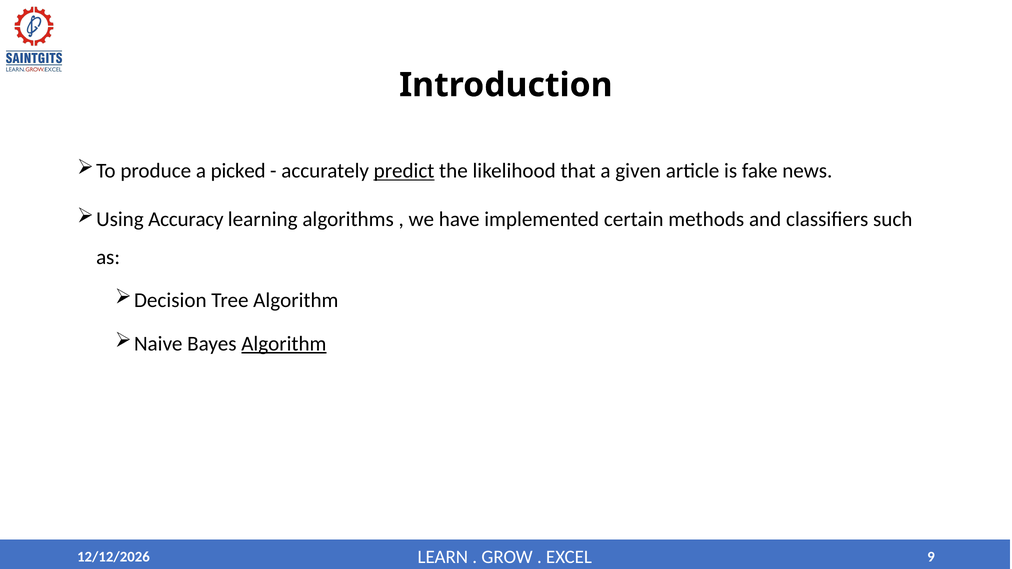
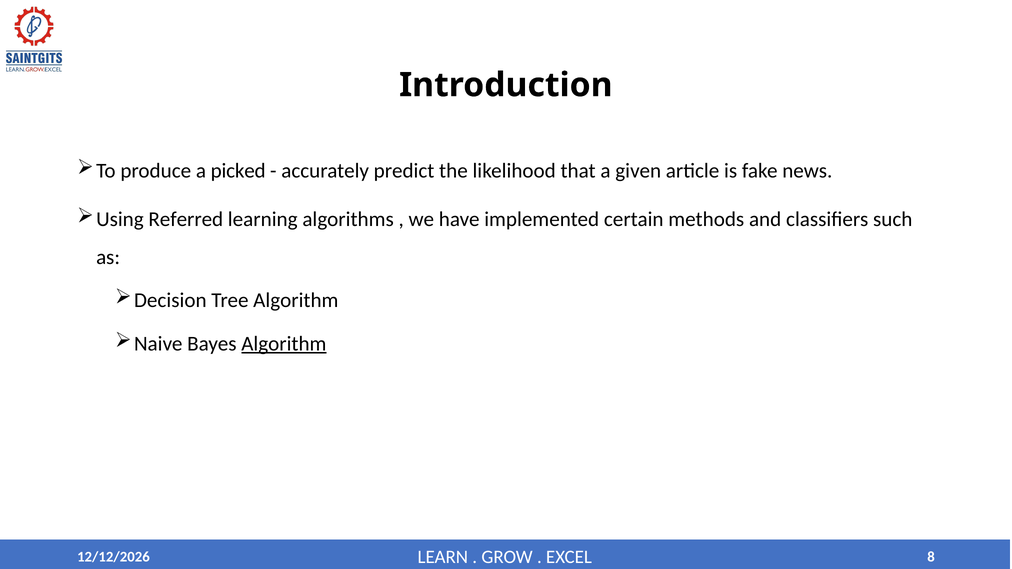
predict underline: present -> none (404, 171)
Accuracy: Accuracy -> Referred (186, 219)
9: 9 -> 8 (931, 557)
